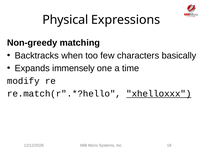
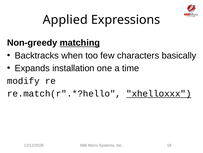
Physical: Physical -> Applied (65, 20)
matching underline: none -> present (80, 43)
immensely: immensely -> installation (73, 68)
